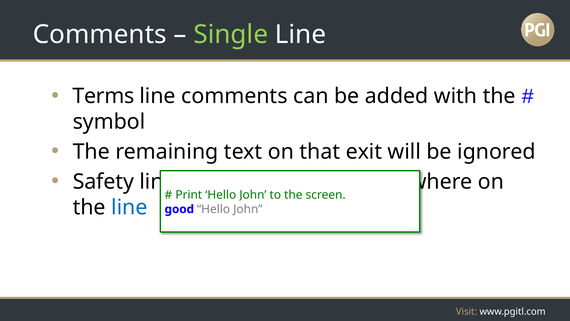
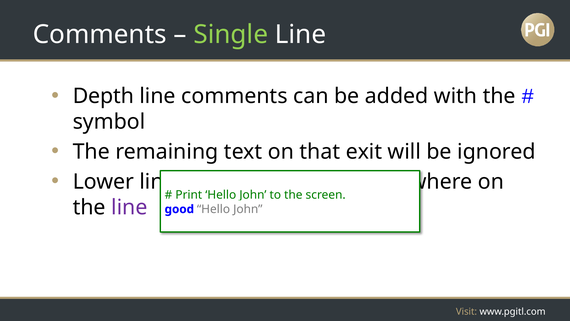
Terms: Terms -> Depth (103, 96)
Safety: Safety -> Lower (103, 181)
line colour: blue -> purple (129, 207)
